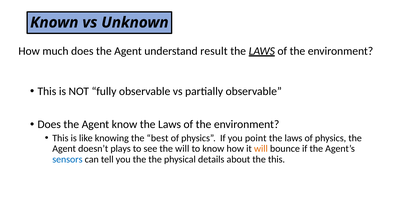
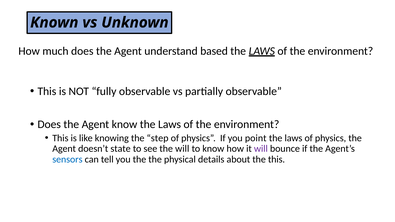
result: result -> based (214, 51)
best: best -> step (158, 138)
plays: plays -> state (121, 149)
will colour: orange -> purple (261, 149)
